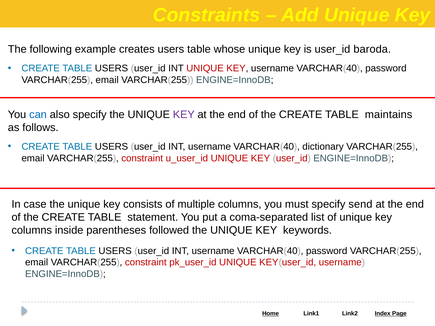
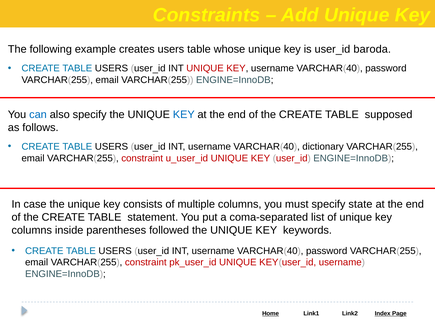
KEY colour: purple -> blue (184, 115)
maintains: maintains -> supposed (389, 115)
send: send -> state (360, 204)
